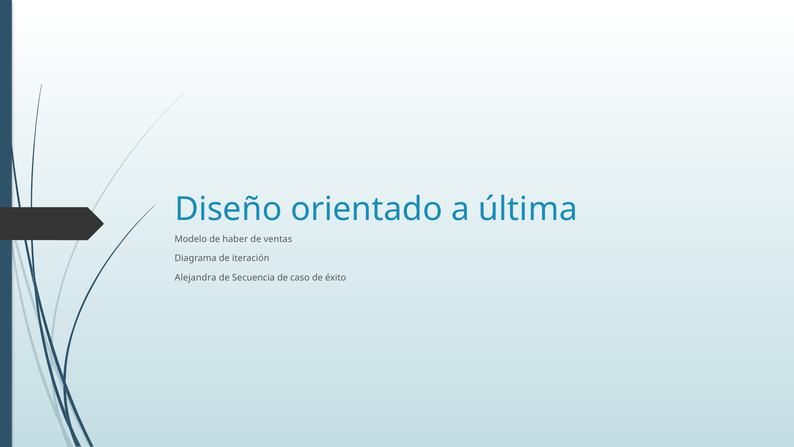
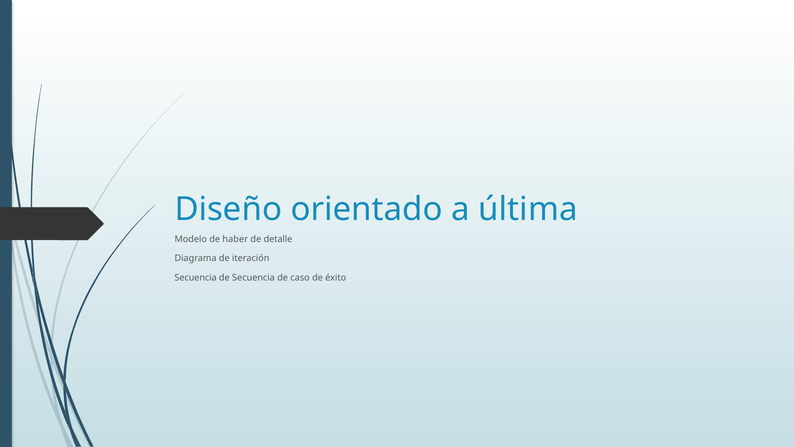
ventas: ventas -> detalle (278, 239)
Alejandra: Alejandra -> Secuencia (196, 277)
